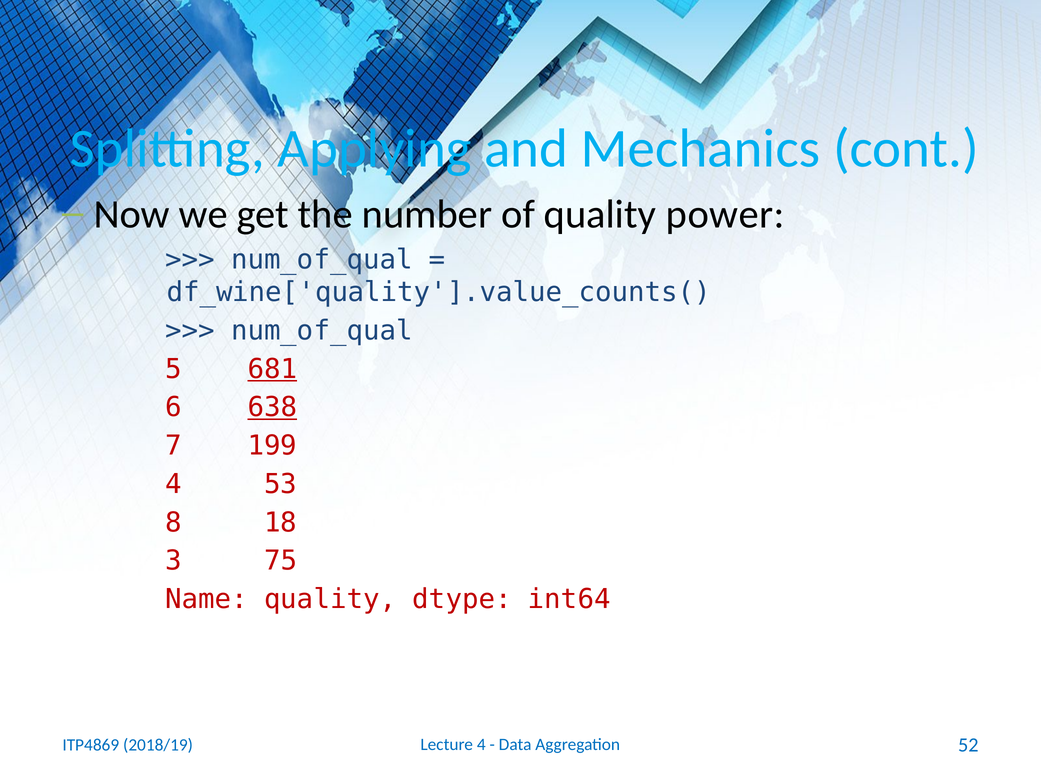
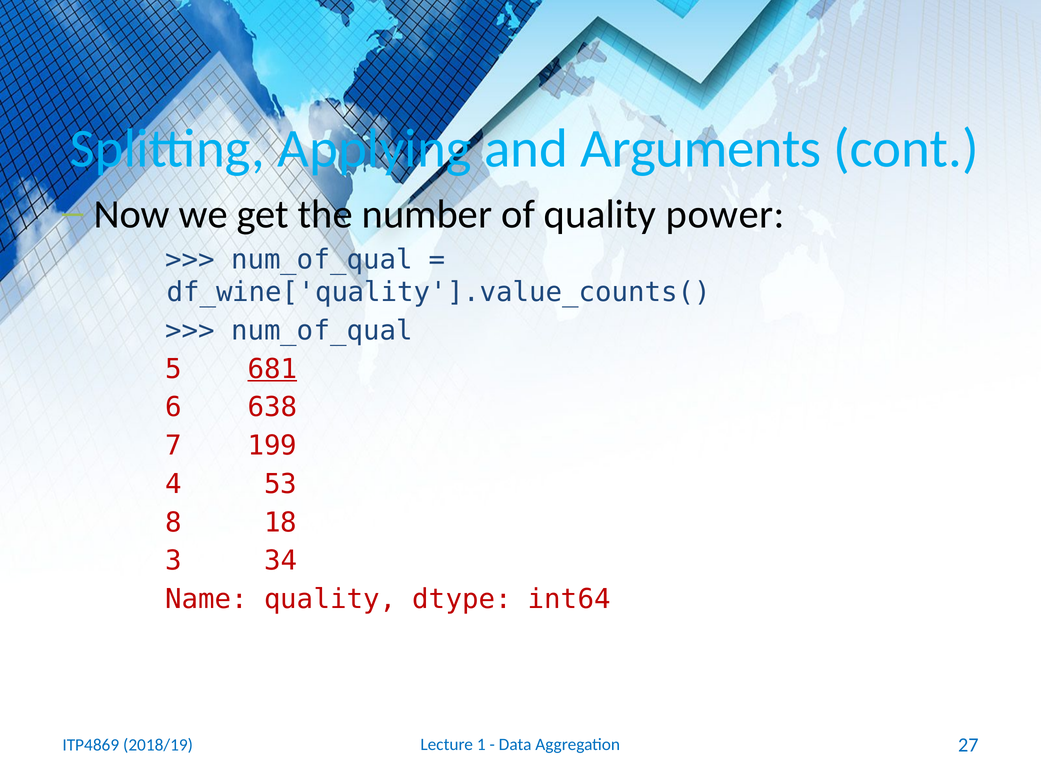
Mechanics: Mechanics -> Arguments (701, 149)
638 underline: present -> none (272, 408)
75: 75 -> 34 (281, 561)
Lecture 4: 4 -> 1 (481, 745)
52: 52 -> 27 (968, 746)
